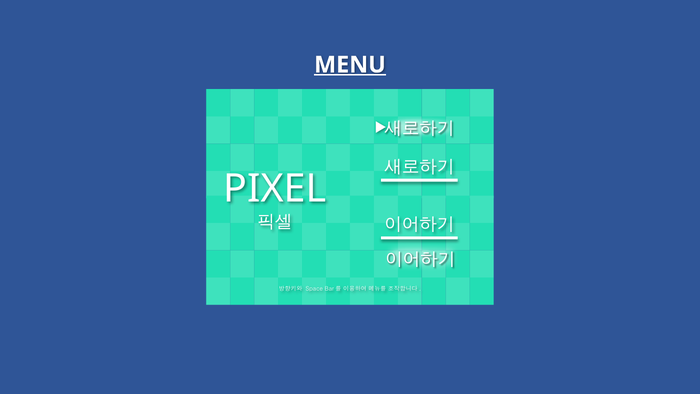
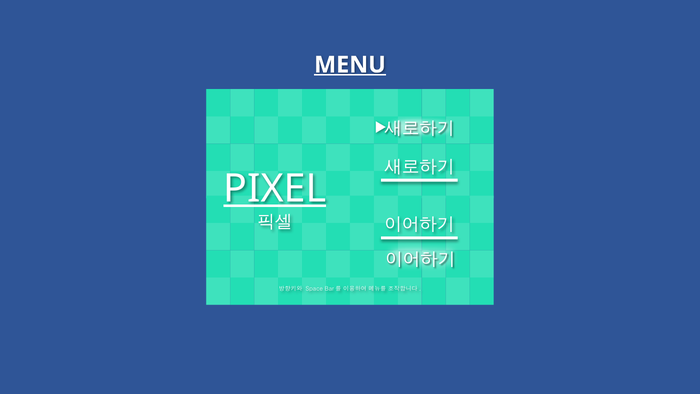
PIXEL underline: none -> present (275, 189)
